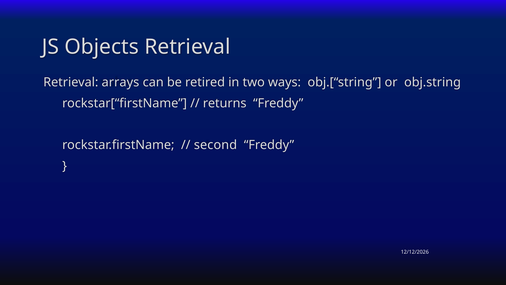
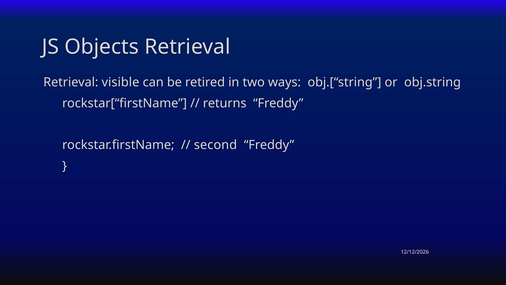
arrays: arrays -> visible (120, 82)
